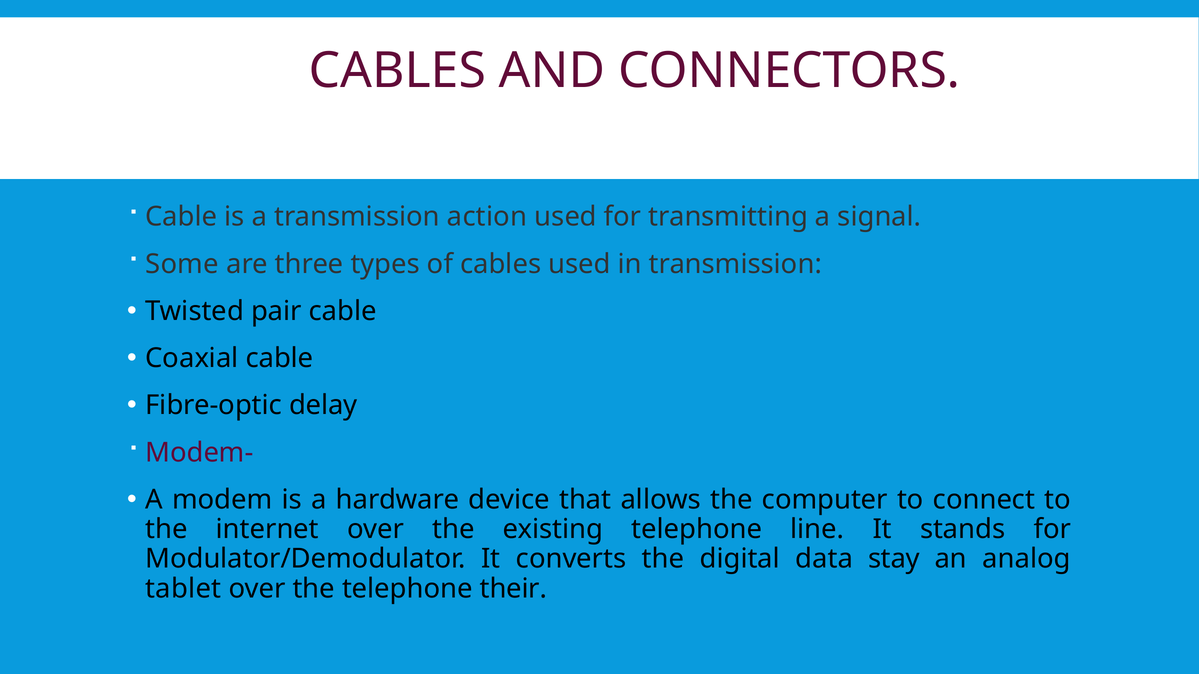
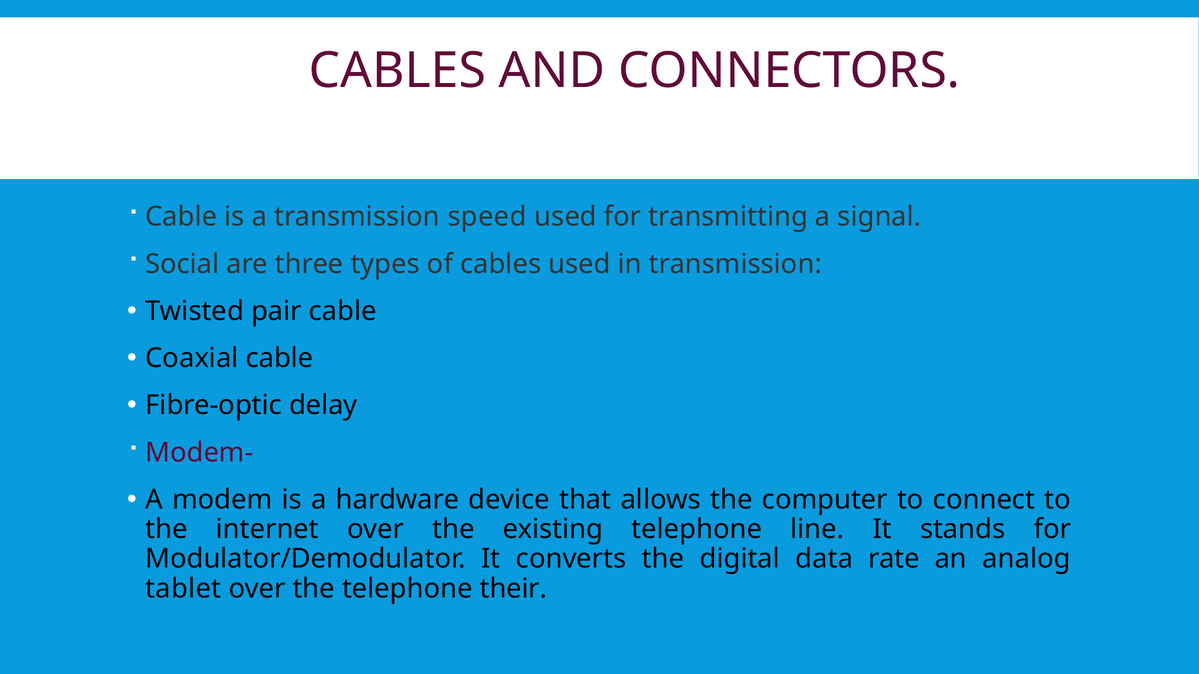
action: action -> speed (487, 217)
Some: Some -> Social (182, 264)
stay: stay -> rate (894, 559)
